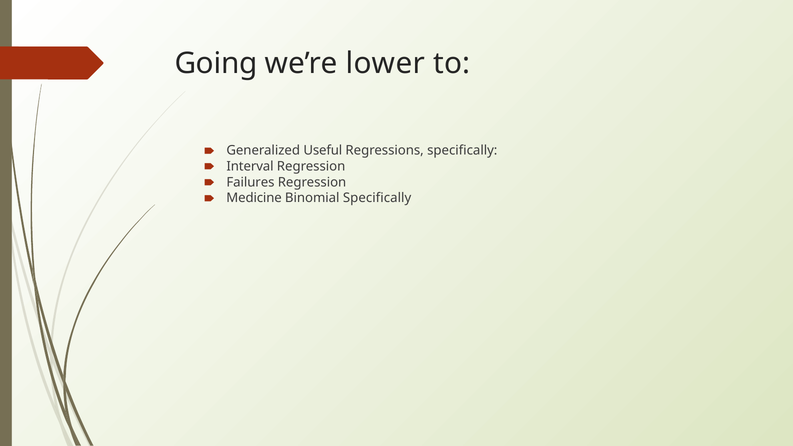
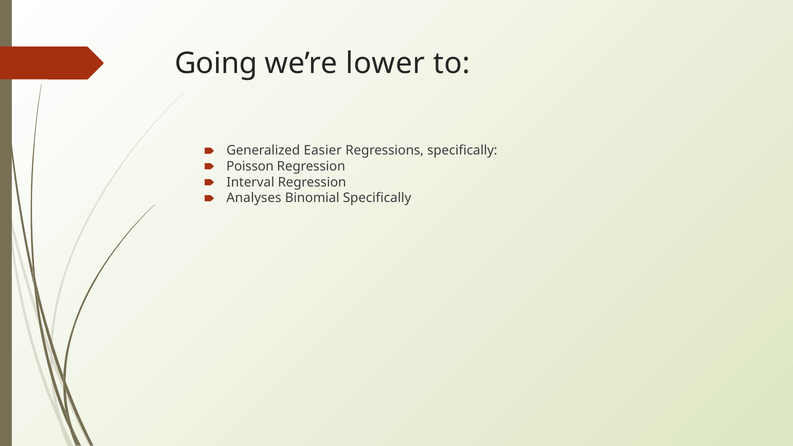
Useful: Useful -> Easier (323, 151)
Interval: Interval -> Poisson (250, 166)
Failures: Failures -> Interval (250, 182)
Medicine: Medicine -> Analyses (254, 198)
